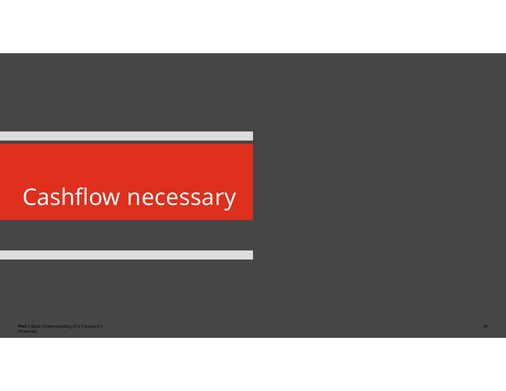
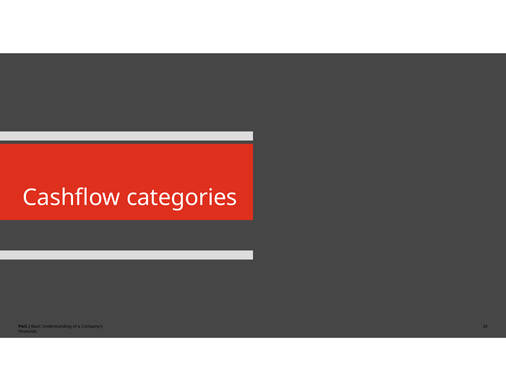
necessary: necessary -> categories (182, 198)
